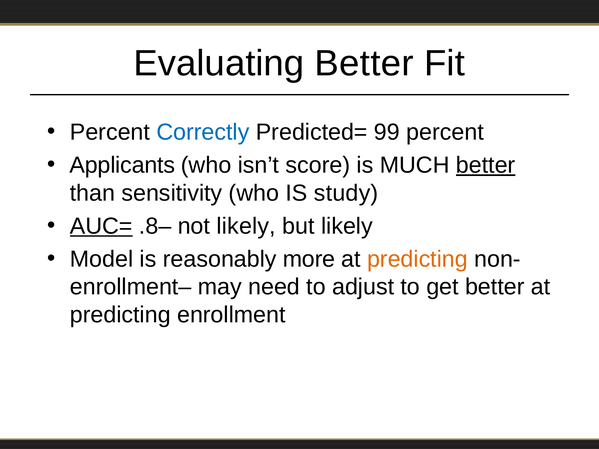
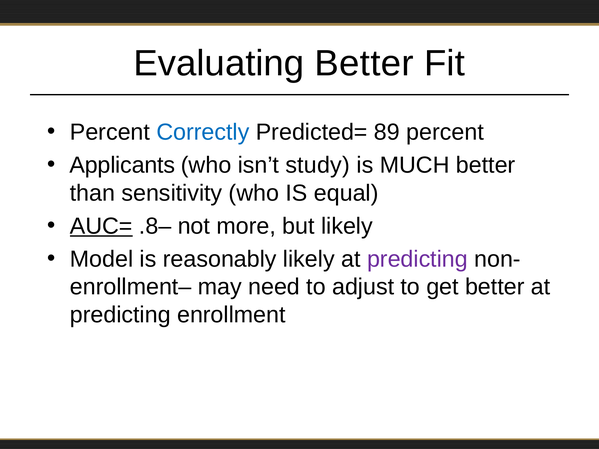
99: 99 -> 89 (387, 132)
score: score -> study (318, 165)
better underline: present -> none (486, 165)
study: study -> equal (346, 193)
not likely: likely -> more (246, 226)
reasonably more: more -> likely (309, 259)
predicting colour: orange -> purple (417, 259)
